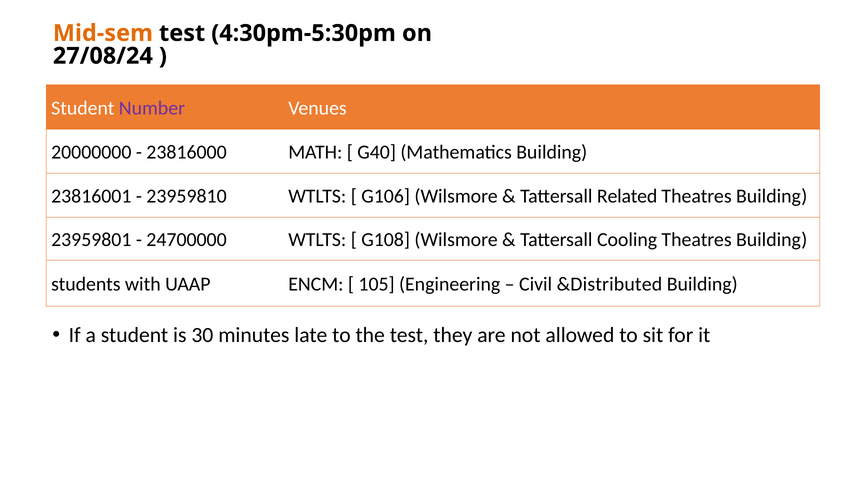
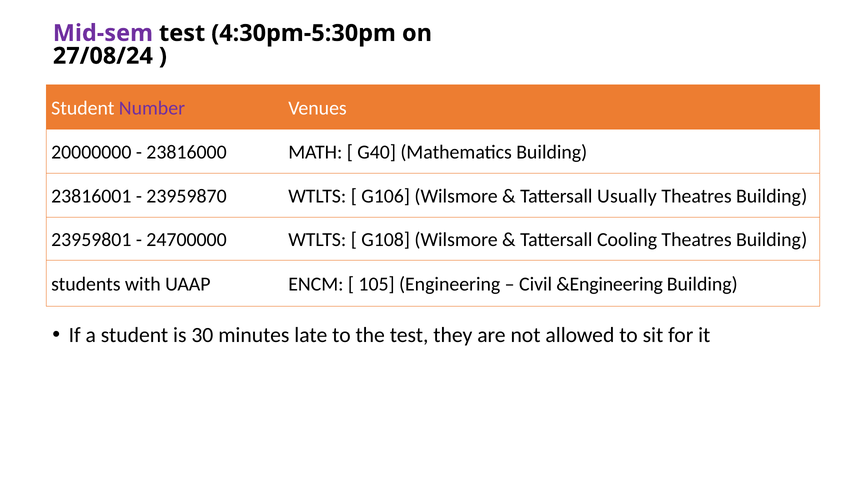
Mid-sem colour: orange -> purple (103, 33)
23959810: 23959810 -> 23959870 (187, 196)
Related: Related -> Usually (627, 196)
&Distributed: &Distributed -> &Engineering (610, 284)
